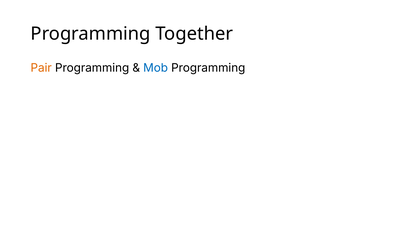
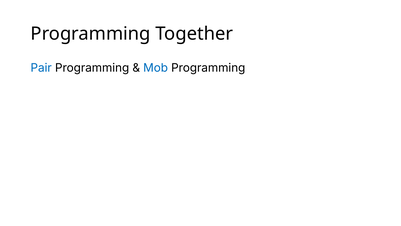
Pair colour: orange -> blue (41, 68)
